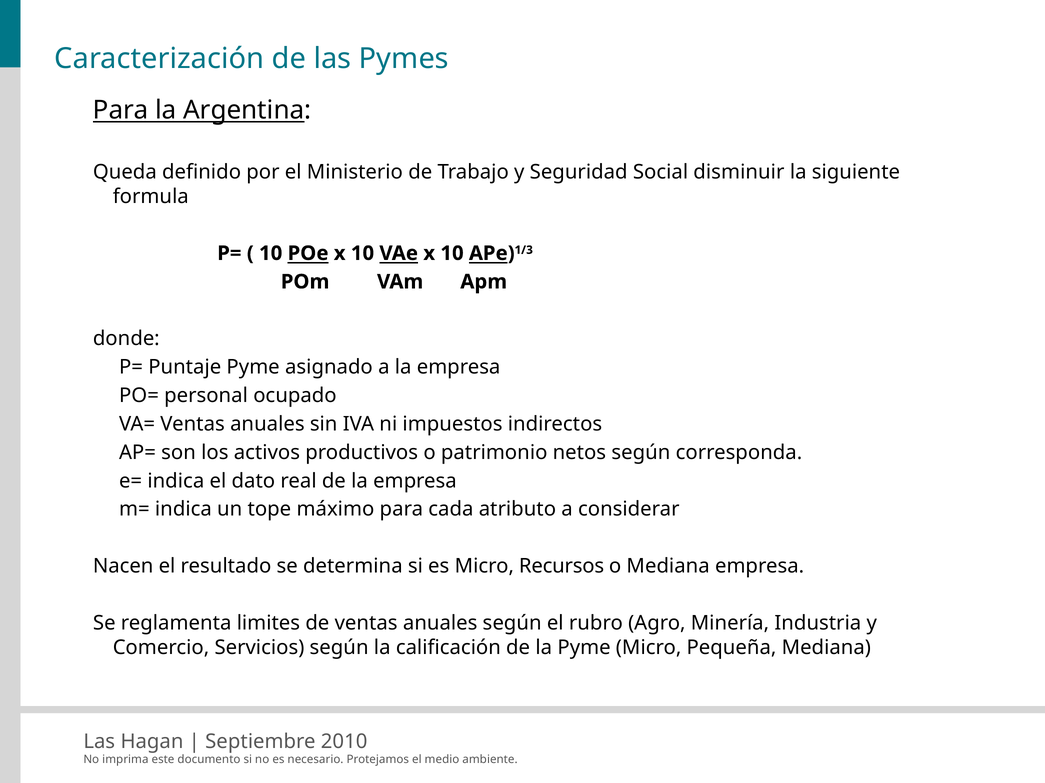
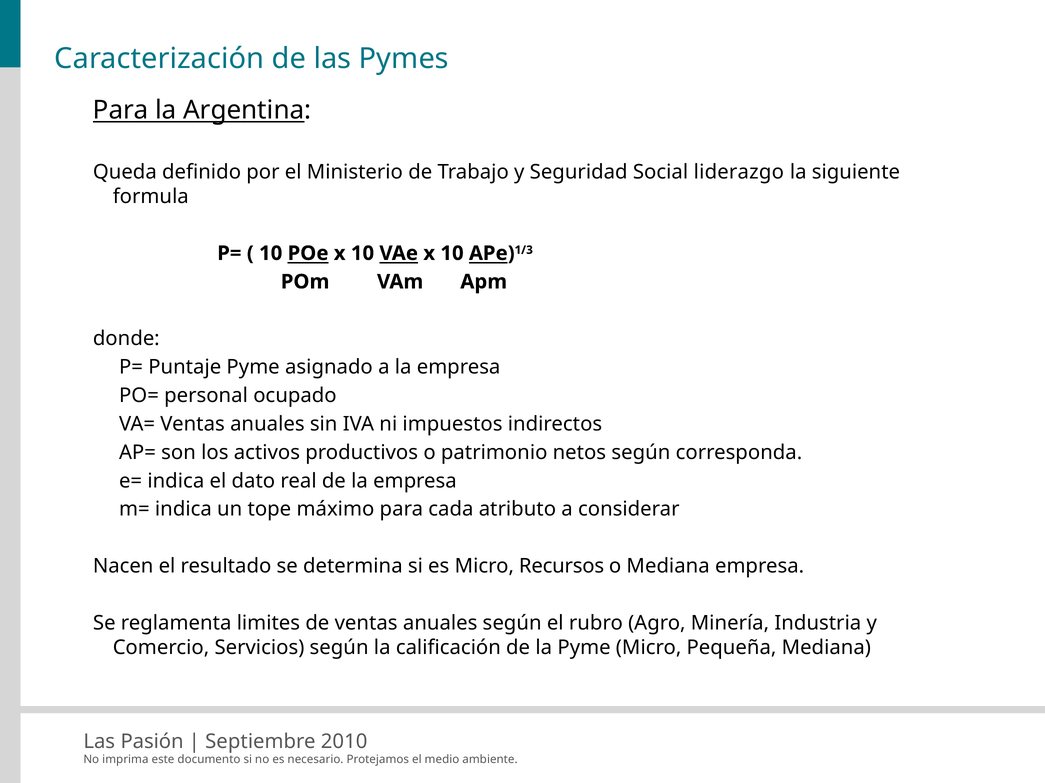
disminuir: disminuir -> liderazgo (739, 172)
Hagan: Hagan -> Pasión (152, 742)
